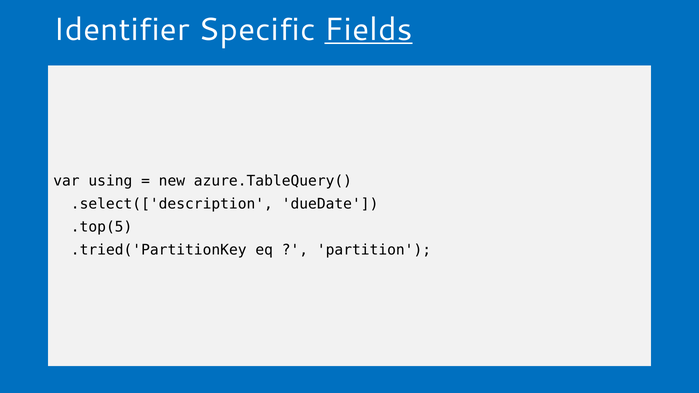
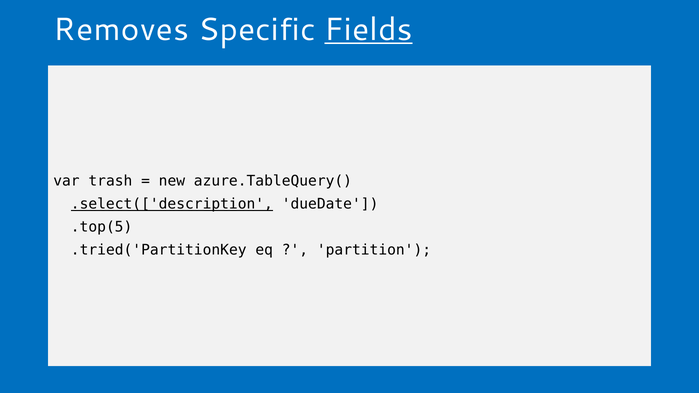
Identifier: Identifier -> Removes (121, 29)
using: using -> trash (110, 181)
.select(['description underline: none -> present (172, 204)
